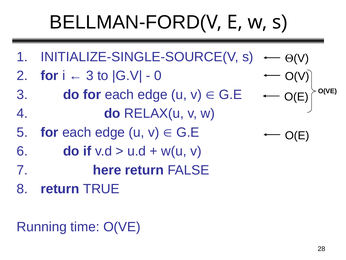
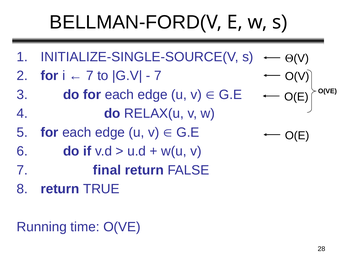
3: 3 -> 7 (90, 76)
0: 0 -> 7 (158, 76)
here: here -> final (107, 170)
